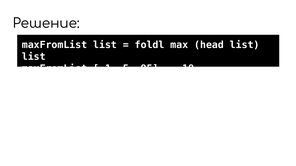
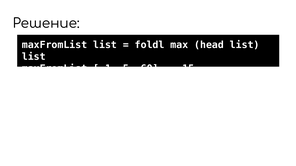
95: 95 -> 60 (150, 69)
19: 19 -> 15 (188, 69)
